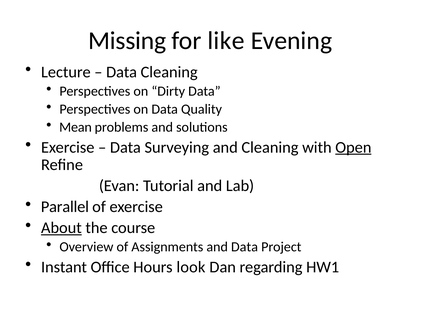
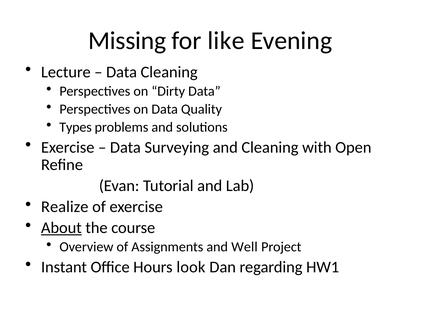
Mean: Mean -> Types (76, 128)
Open underline: present -> none (353, 148)
Parallel: Parallel -> Realize (65, 207)
and Data: Data -> Well (244, 248)
